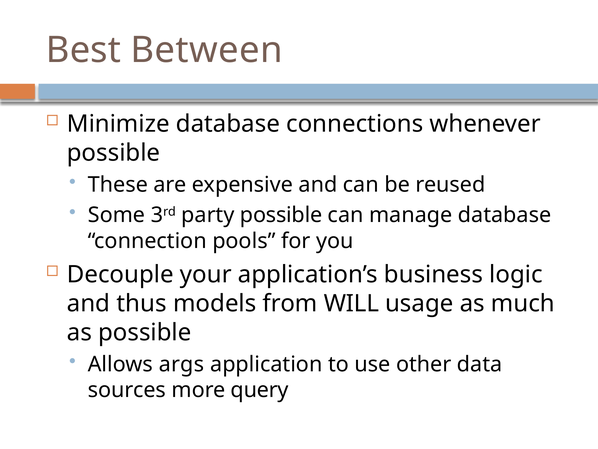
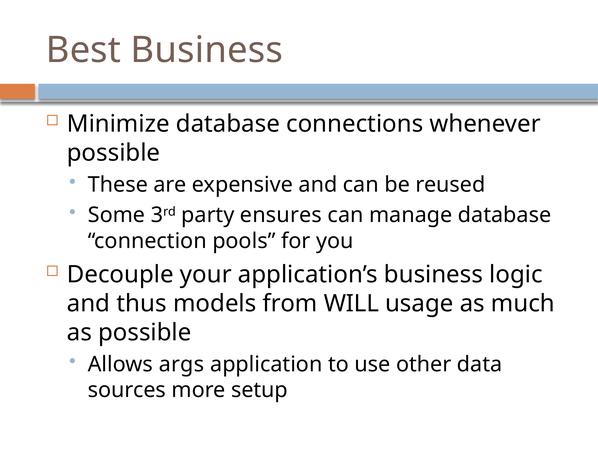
Best Between: Between -> Business (207, 50)
party possible: possible -> ensures (281, 215)
query: query -> setup (259, 390)
